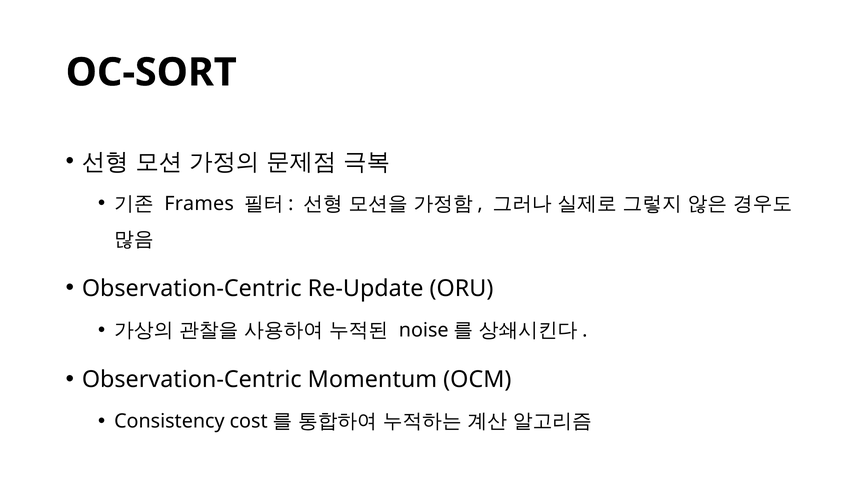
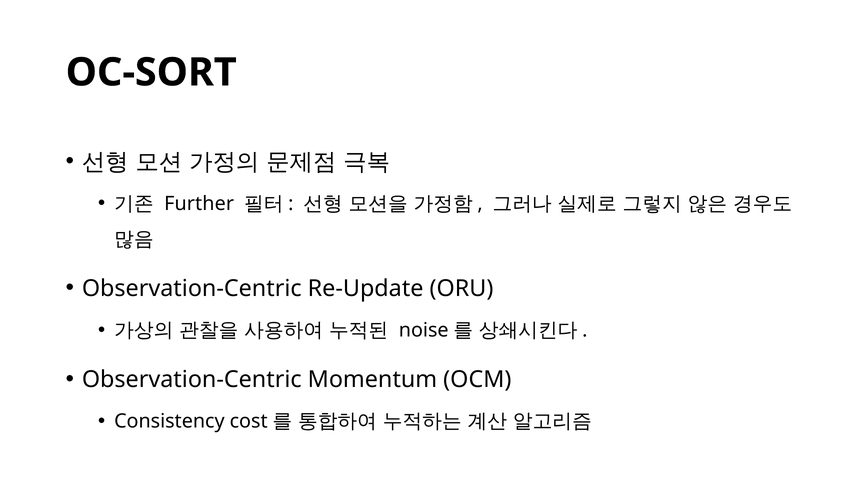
Frames: Frames -> Further (199, 204)
